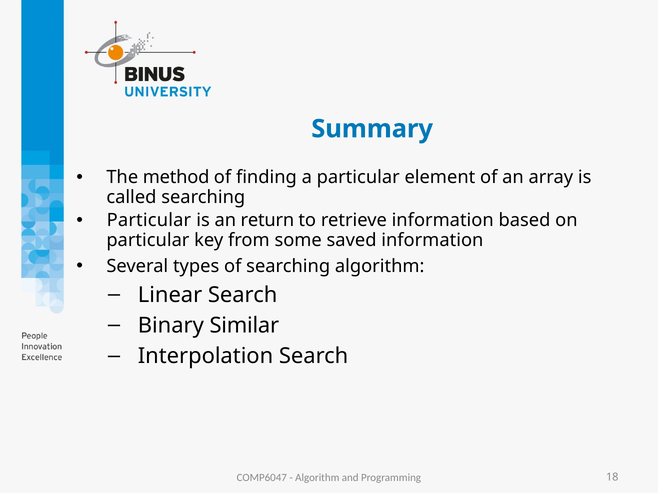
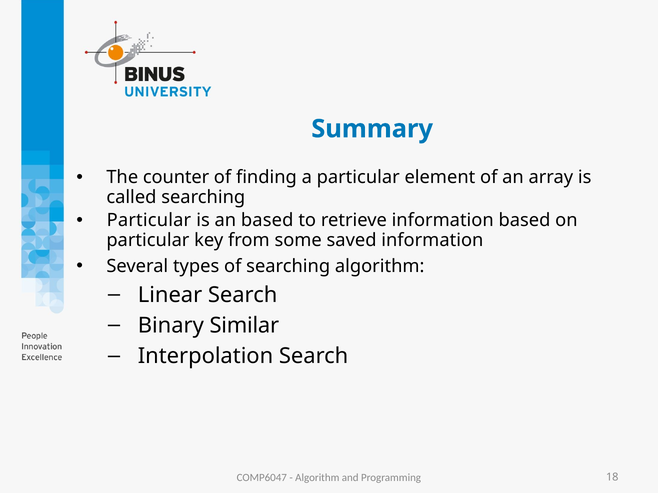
method: method -> counter (176, 178)
an return: return -> based (267, 221)
